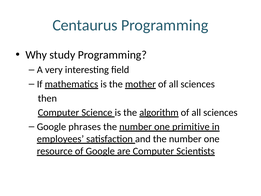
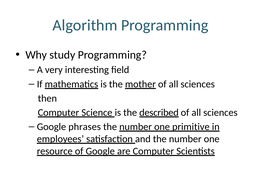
Centaurus: Centaurus -> Algorithm (85, 25)
algorithm: algorithm -> described (159, 112)
